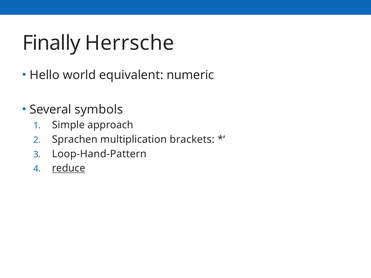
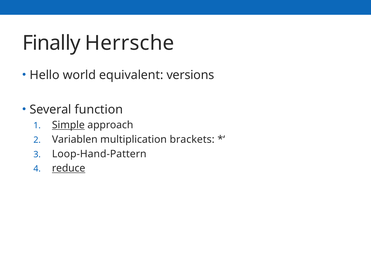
numeric: numeric -> versions (190, 75)
symbols: symbols -> function (99, 110)
Simple underline: none -> present (68, 125)
Sprachen: Sprachen -> Variablen (75, 140)
